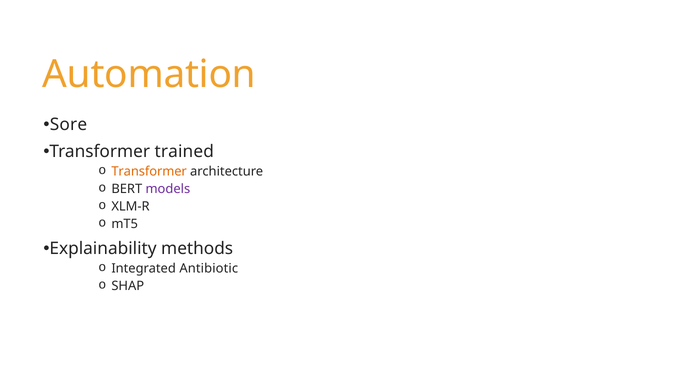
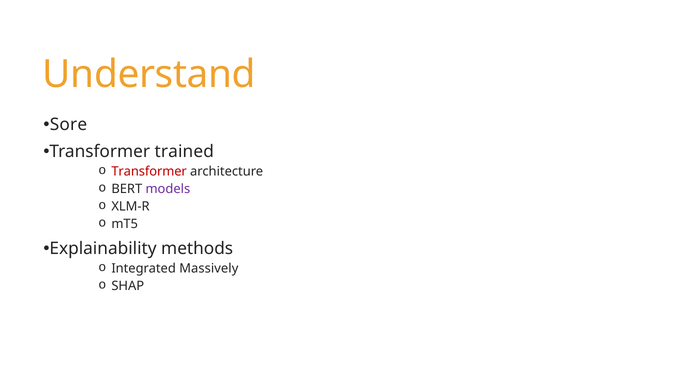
Automation: Automation -> Understand (149, 74)
Transformer colour: orange -> red (149, 172)
Antibiotic: Antibiotic -> Massively (209, 269)
